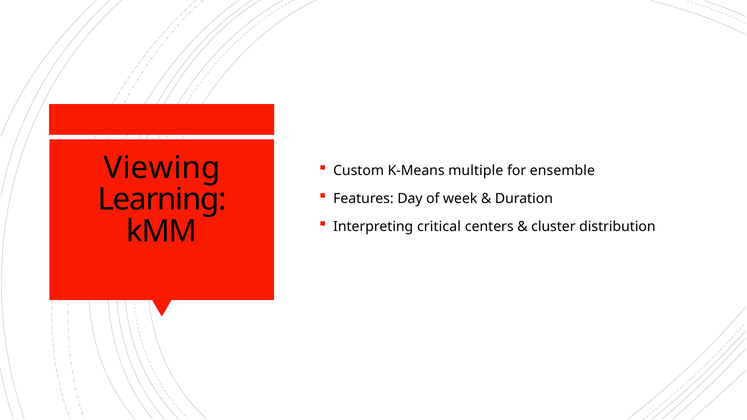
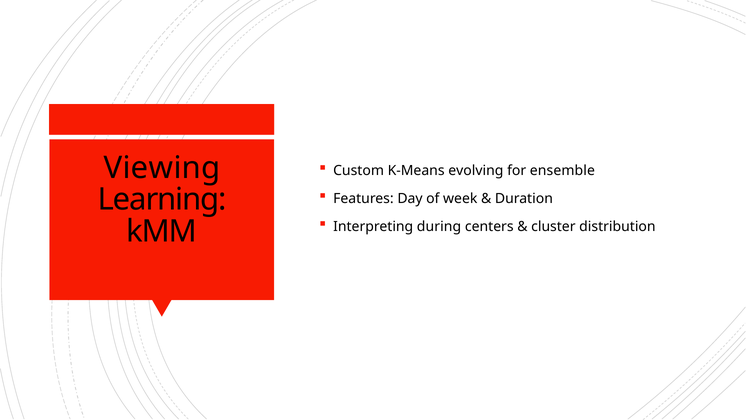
multiple: multiple -> evolving (476, 171)
critical: critical -> during (439, 227)
